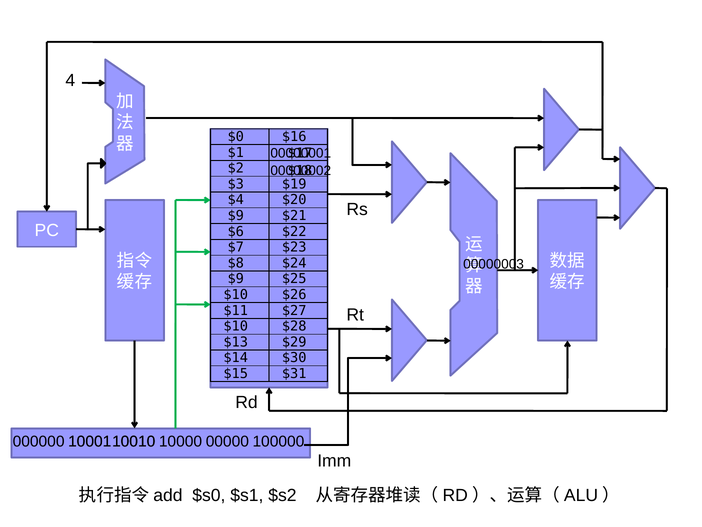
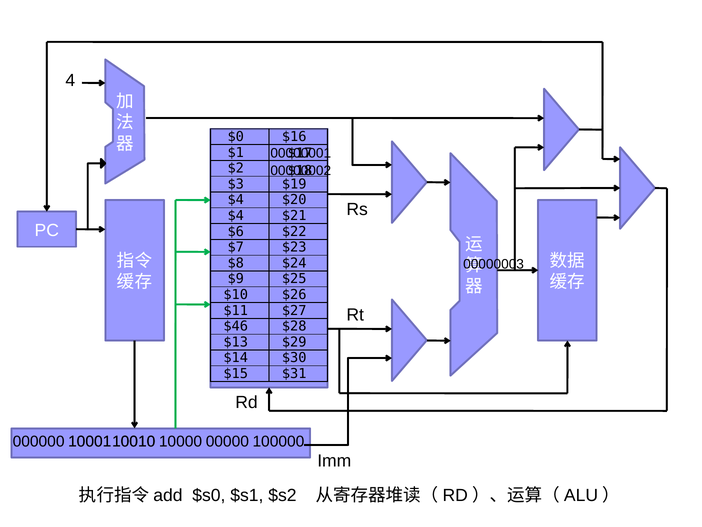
$9: $9 -> $4 (236, 216)
$10: $10 -> $46 (236, 326)
